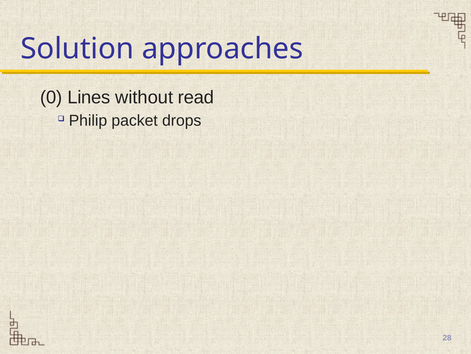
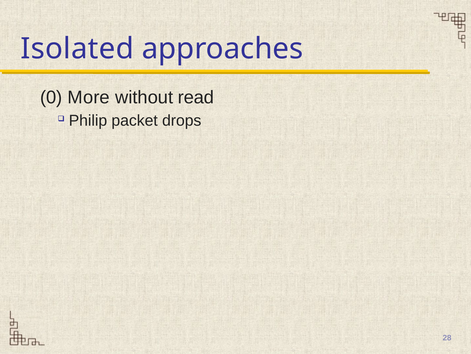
Solution: Solution -> Isolated (77, 49)
Lines: Lines -> More (89, 97)
